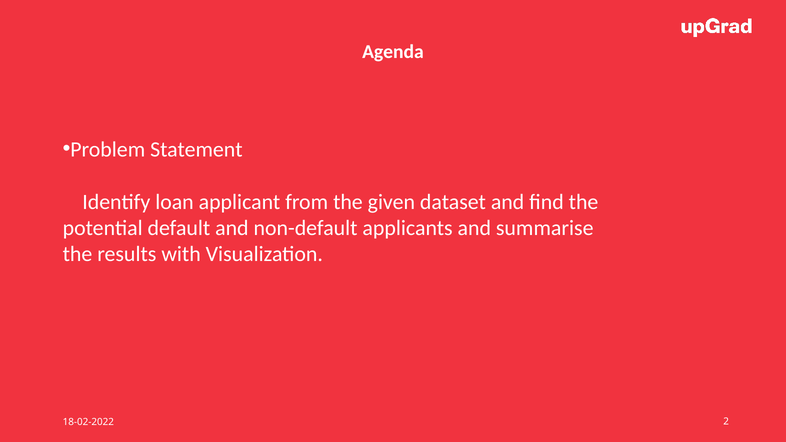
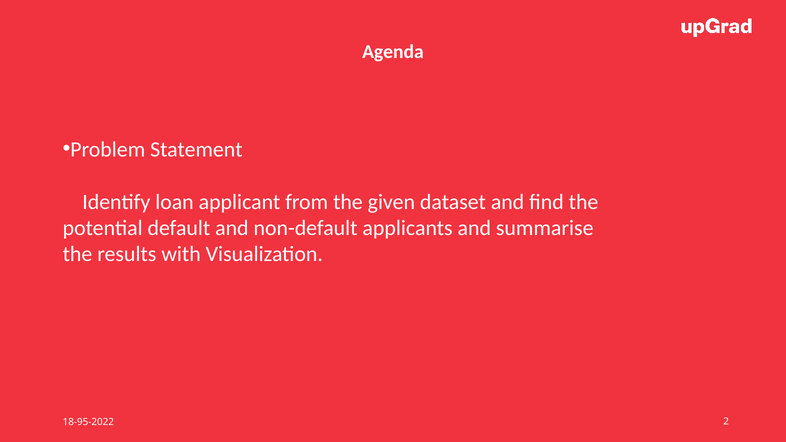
18-02-2022: 18-02-2022 -> 18-95-2022 (88, 422)
